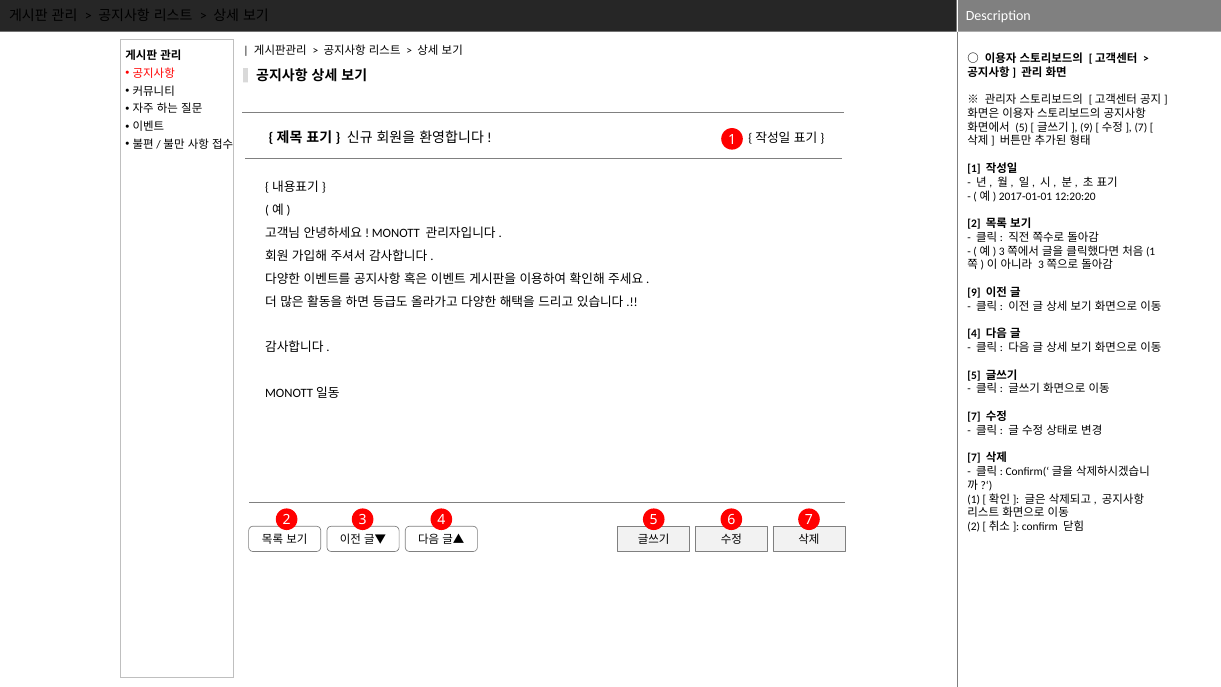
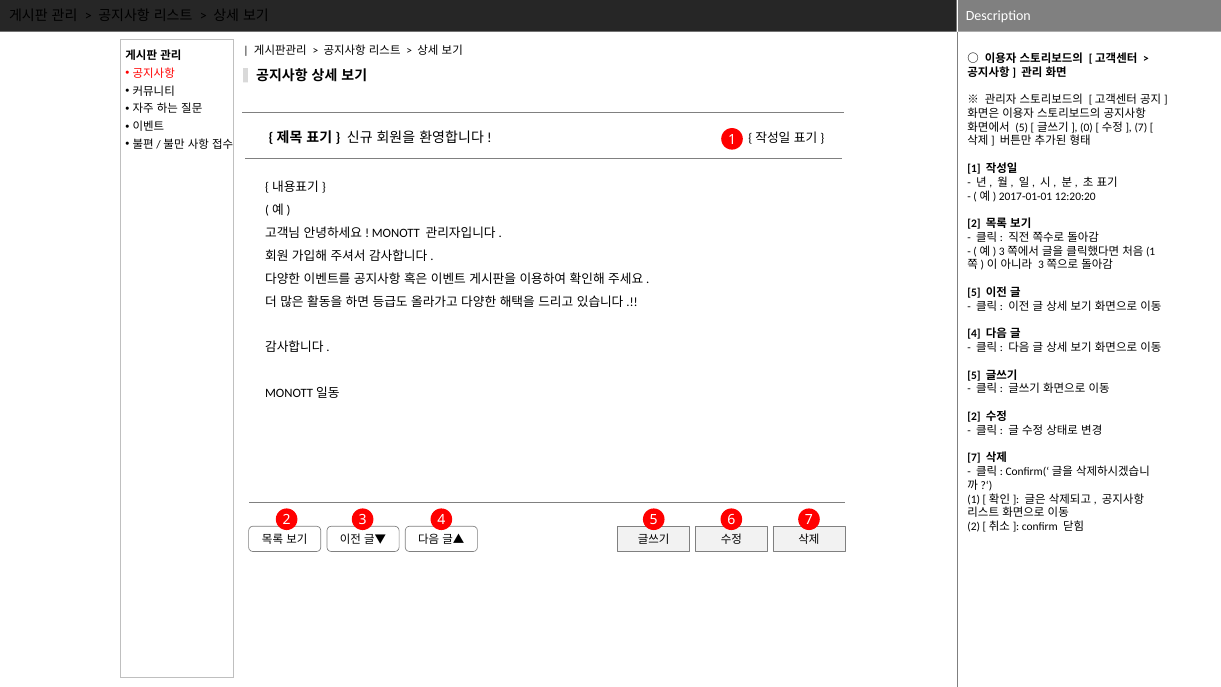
9: 9 -> 0 (1087, 127)
9: 9 -> 5 (974, 293)
7: 7 -> 2 (974, 417)
